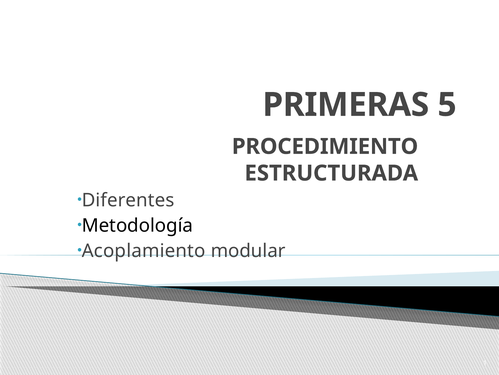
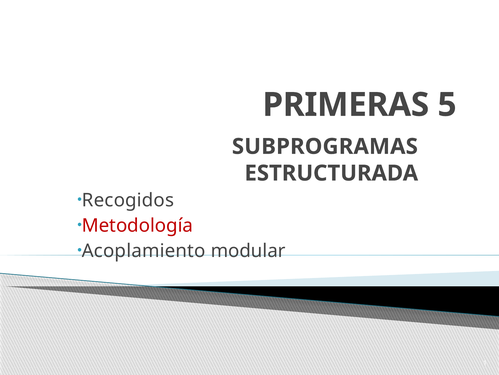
PROCEDIMIENTO: PROCEDIMIENTO -> SUBPROGRAMAS (325, 146)
Diferentes: Diferentes -> Recogidos (128, 200)
Metodología colour: black -> red (137, 225)
